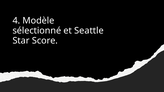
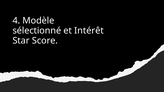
Seattle: Seattle -> Intérêt (89, 31)
